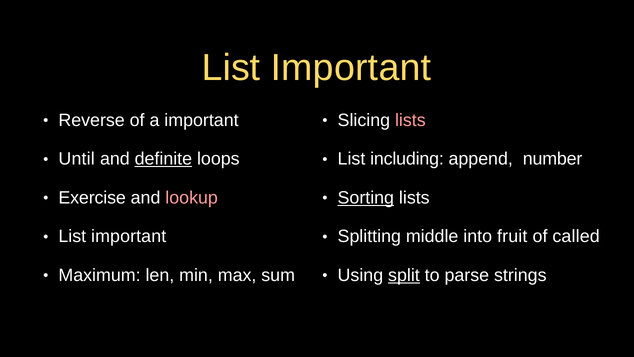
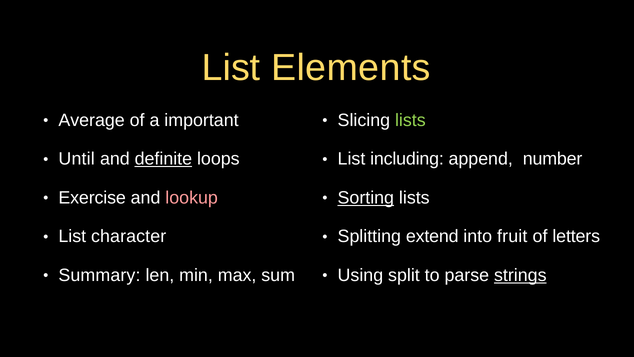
Important: Important -> Elements (351, 68)
Reverse: Reverse -> Average (92, 120)
lists colour: pink -> light green (410, 120)
important: important -> character (129, 236)
middle: middle -> extend (432, 236)
called: called -> letters (576, 236)
Maximum: Maximum -> Summary (99, 275)
split underline: present -> none (404, 275)
strings underline: none -> present (520, 275)
